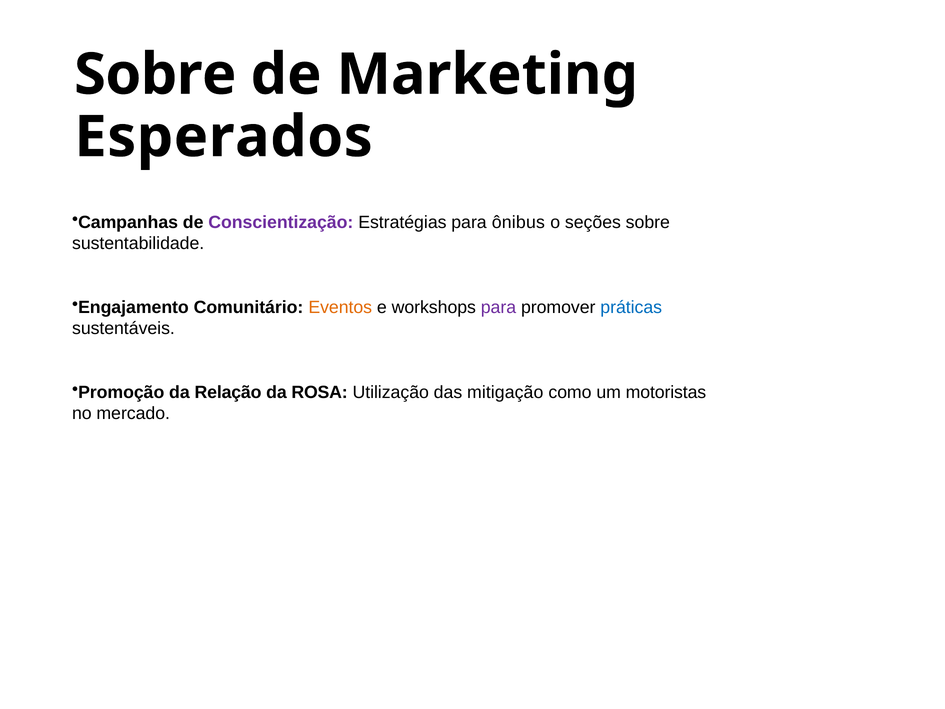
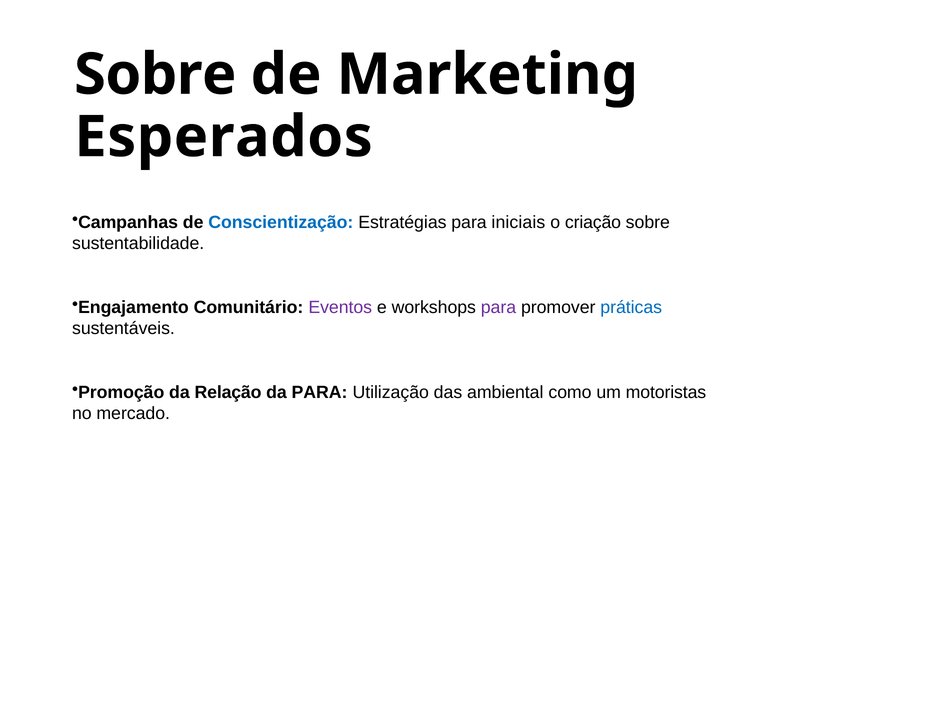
Conscientização colour: purple -> blue (281, 222)
ônibus: ônibus -> iniciais (518, 222)
seções: seções -> criação (593, 222)
Eventos colour: orange -> purple (340, 307)
da ROSA: ROSA -> PARA (319, 392)
mitigação: mitigação -> ambiental (505, 392)
